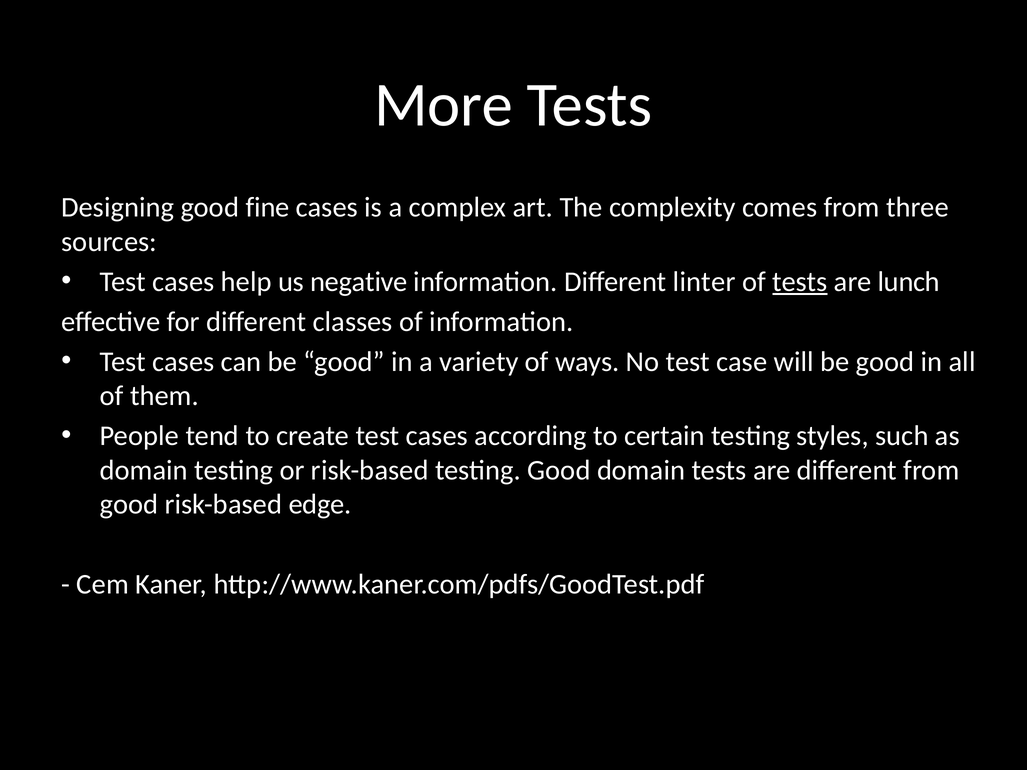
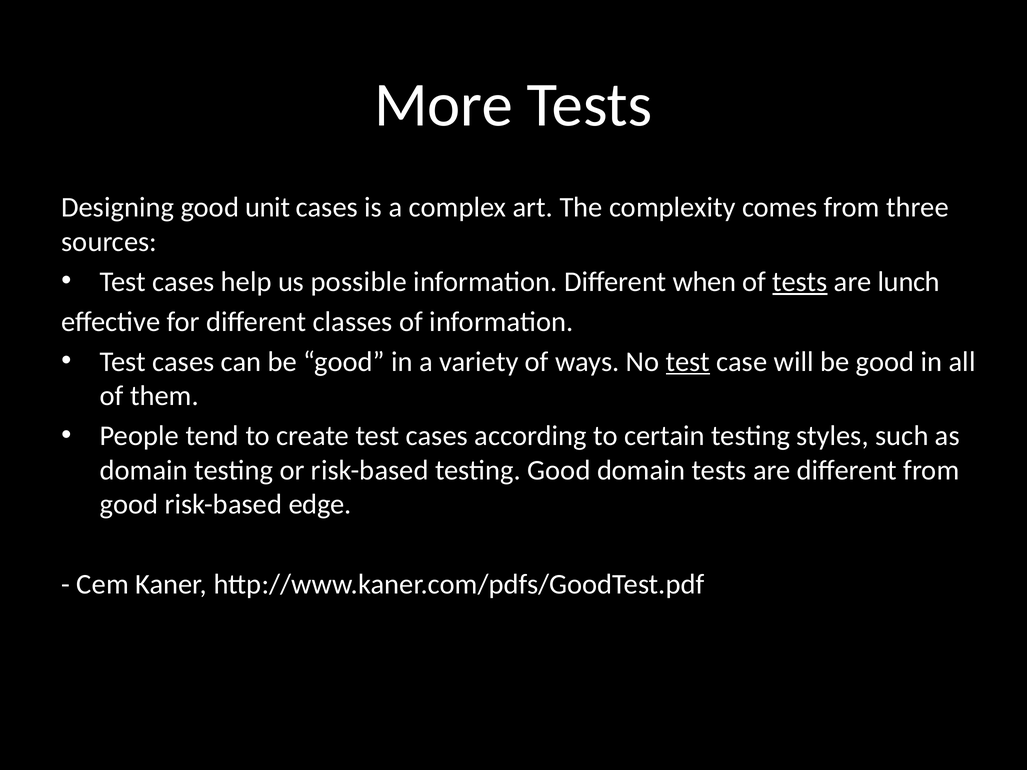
fine: fine -> unit (268, 207)
negative: negative -> possible (359, 282)
linter: linter -> when (704, 282)
test underline: none -> present (688, 362)
